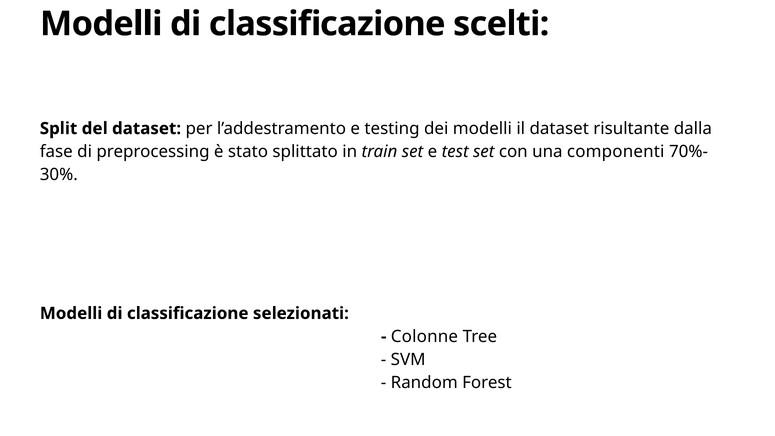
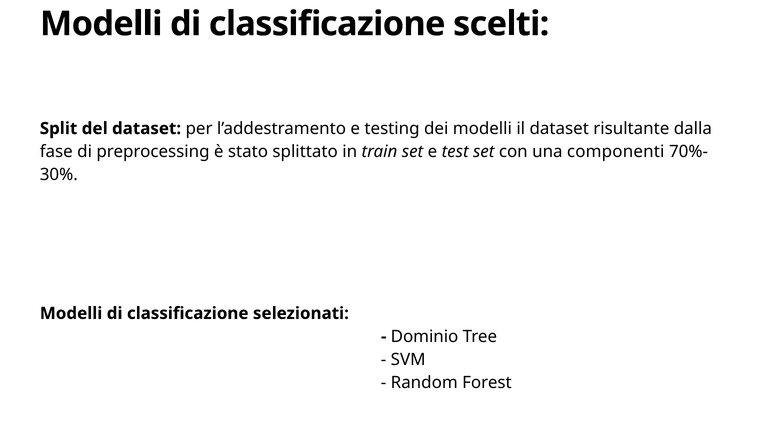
Colonne: Colonne -> Dominio (425, 336)
